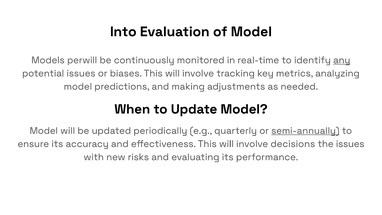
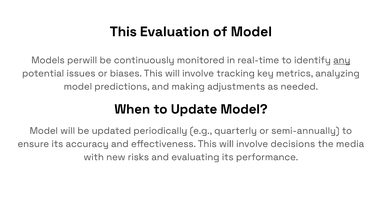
Into: Into -> This (123, 32)
semi-annually underline: present -> none (305, 131)
the issues: issues -> media (350, 144)
